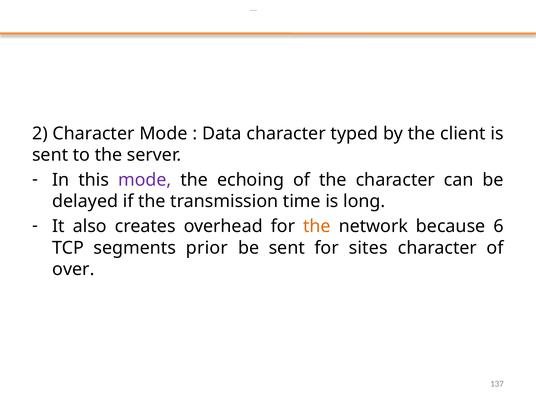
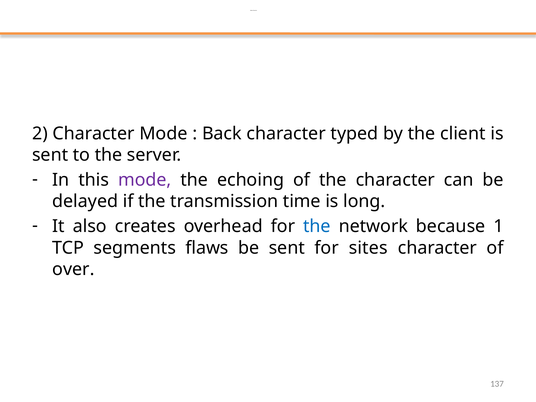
Data: Data -> Back (222, 133)
the colour: orange -> blue (317, 226)
6: 6 -> 1 (499, 226)
prior: prior -> flaws (207, 248)
